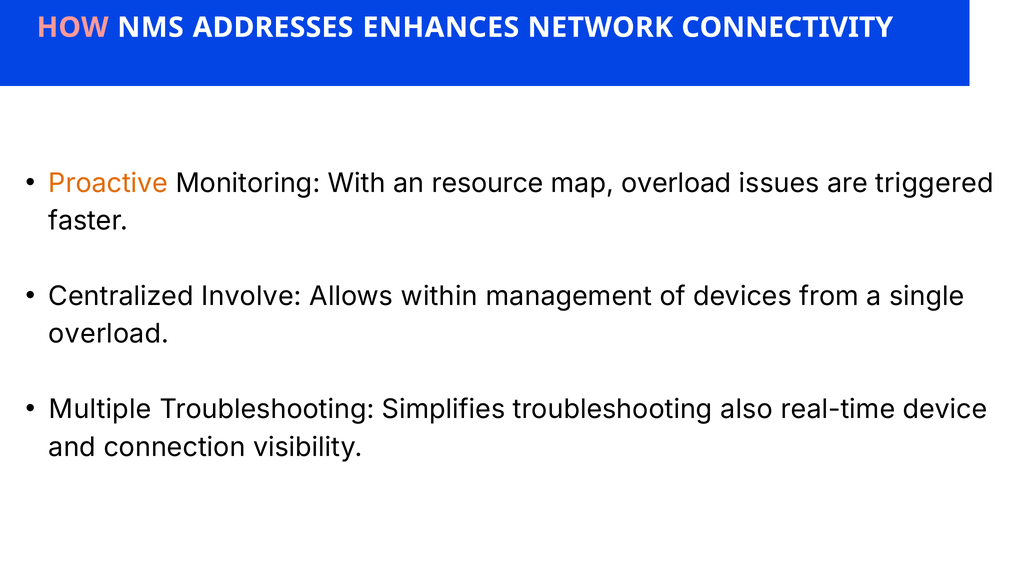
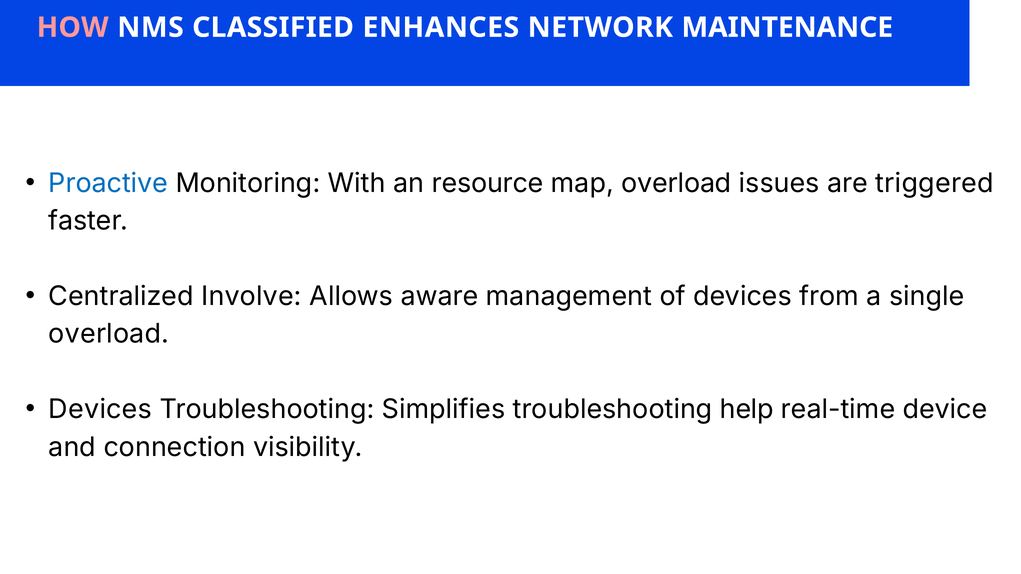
ADDRESSES: ADDRESSES -> CLASSIFIED (273, 28)
CONNECTIVITY: CONNECTIVITY -> MAINTENANCE (787, 28)
Proactive colour: orange -> blue (108, 183)
within: within -> aware (439, 297)
Multiple: Multiple -> Devices (100, 410)
also: also -> help (747, 410)
